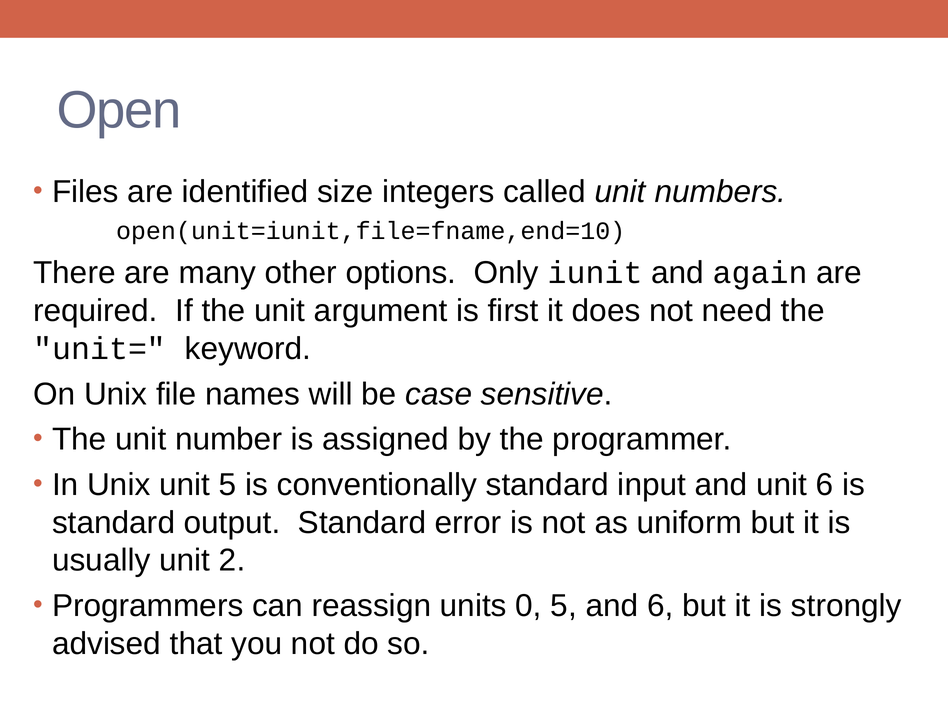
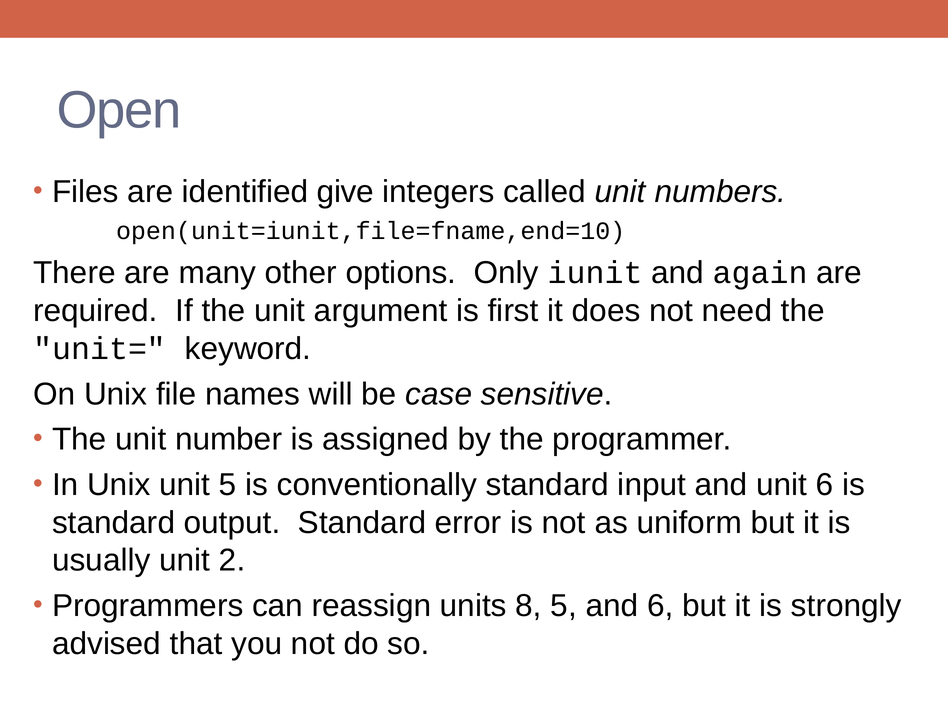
size: size -> give (345, 192)
0: 0 -> 8 (529, 606)
